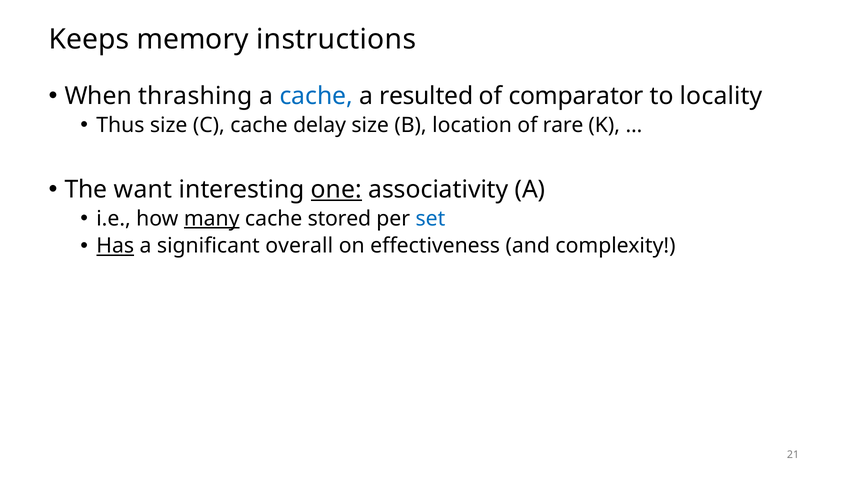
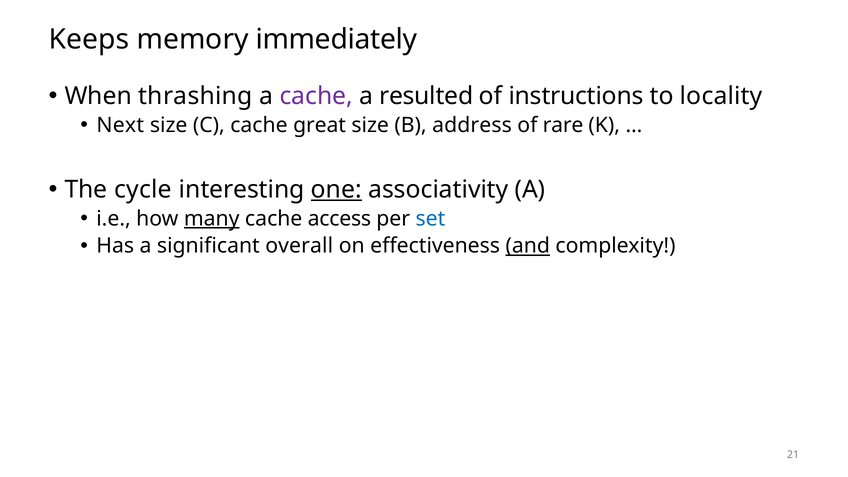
instructions: instructions -> immediately (336, 40)
cache colour: blue -> purple (316, 96)
comparator: comparator -> instructions (576, 96)
Thus: Thus -> Next (120, 125)
delay: delay -> great (320, 125)
location: location -> address (472, 125)
want: want -> cycle (143, 189)
stored: stored -> access (339, 219)
Has underline: present -> none (115, 246)
and underline: none -> present (528, 246)
